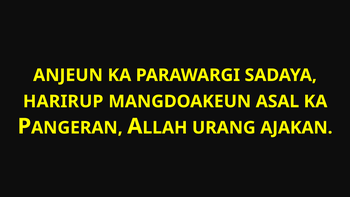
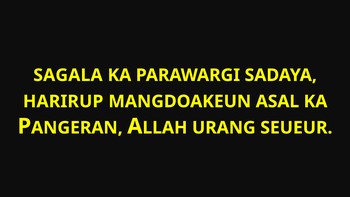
ANJEUN: ANJEUN -> SAGALA (68, 75)
AJAKAN: AJAKAN -> SEUEUR (296, 128)
